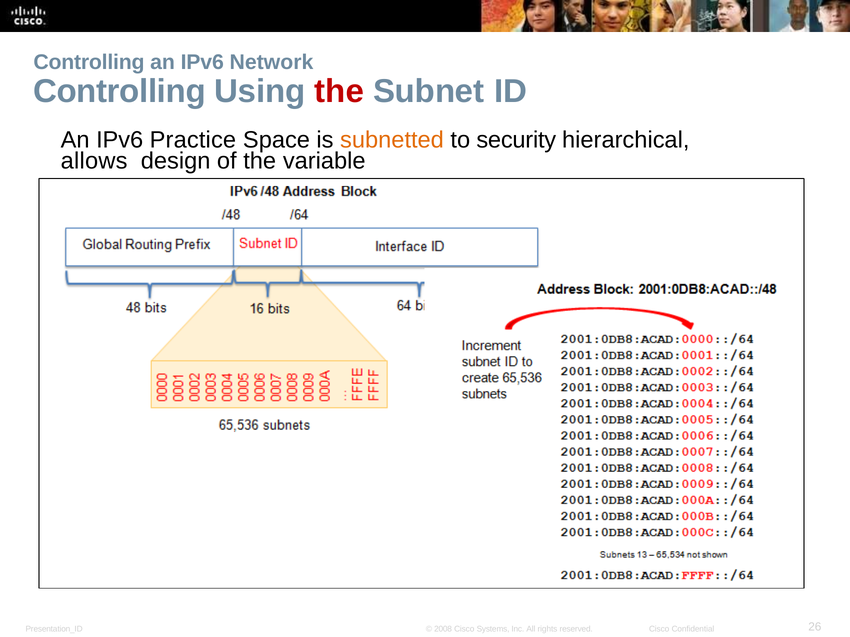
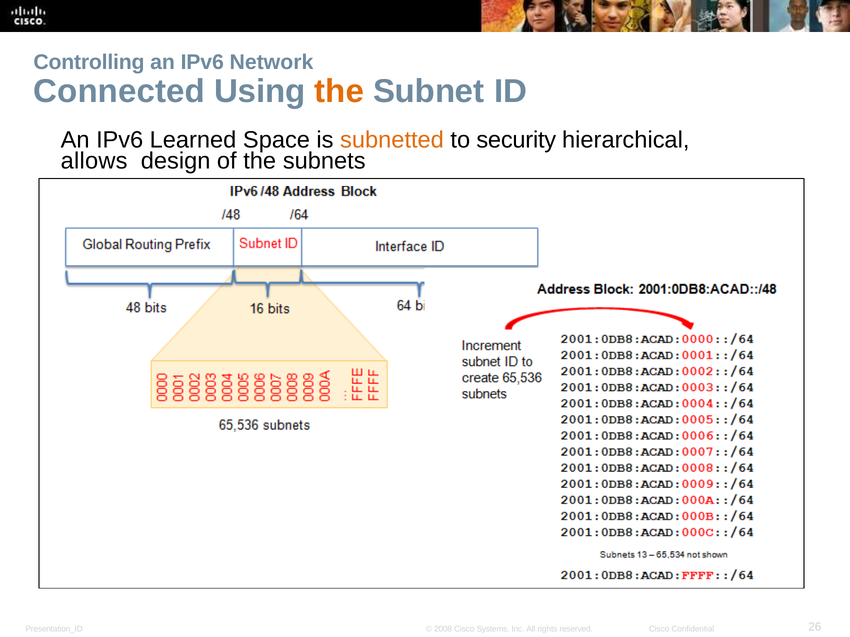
Controlling: Controlling -> Connected (119, 91)
the colour: red -> orange (339, 91)
Practice: Practice -> Learned (193, 140)
variable: variable -> subnets (324, 161)
